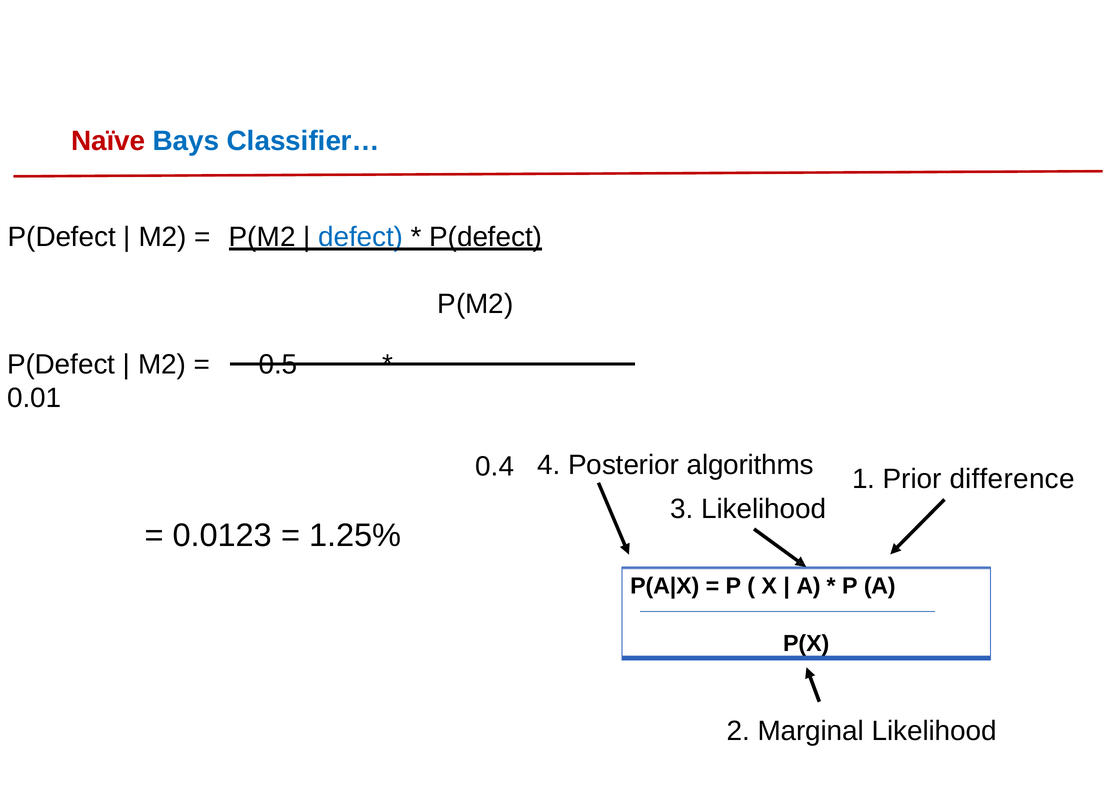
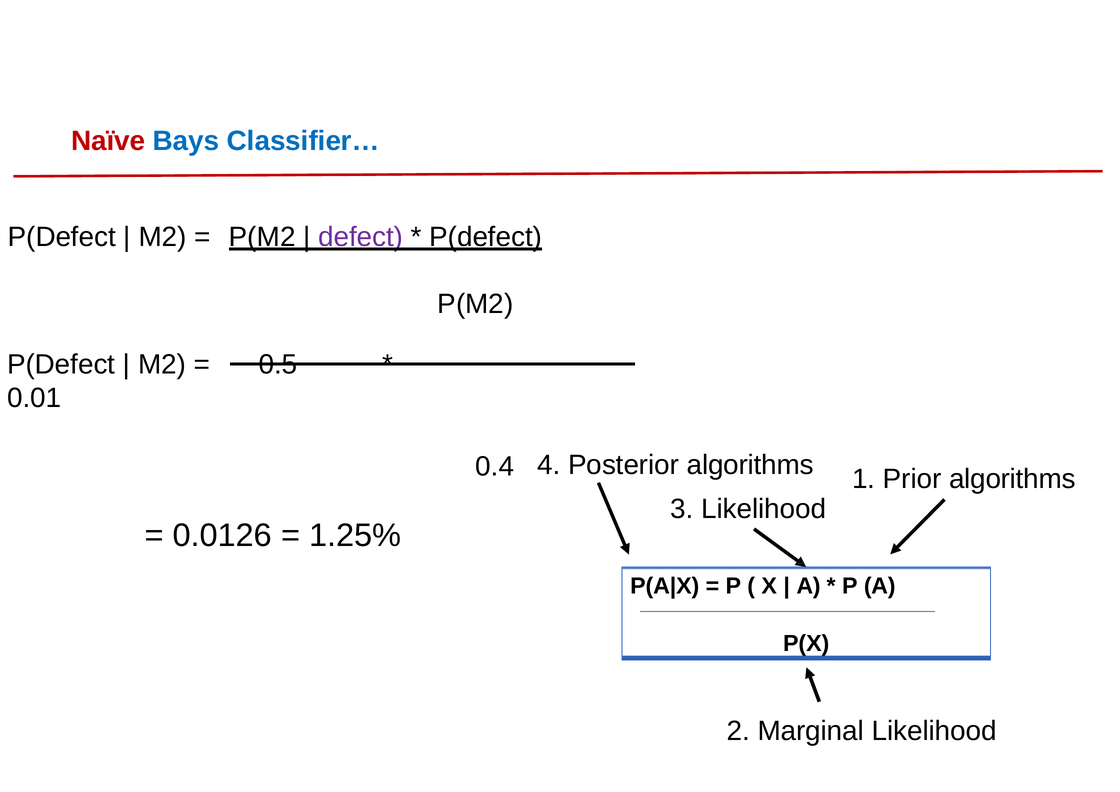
defect colour: blue -> purple (361, 237)
Prior difference: difference -> algorithms (1012, 479)
0.0123: 0.0123 -> 0.0126 (222, 536)
